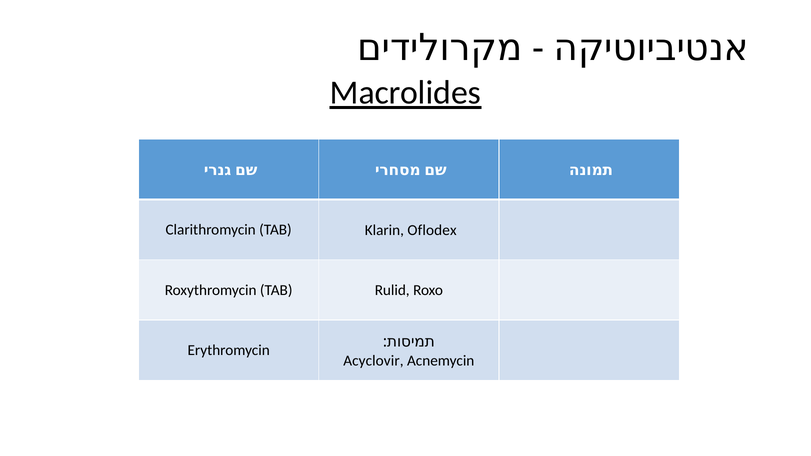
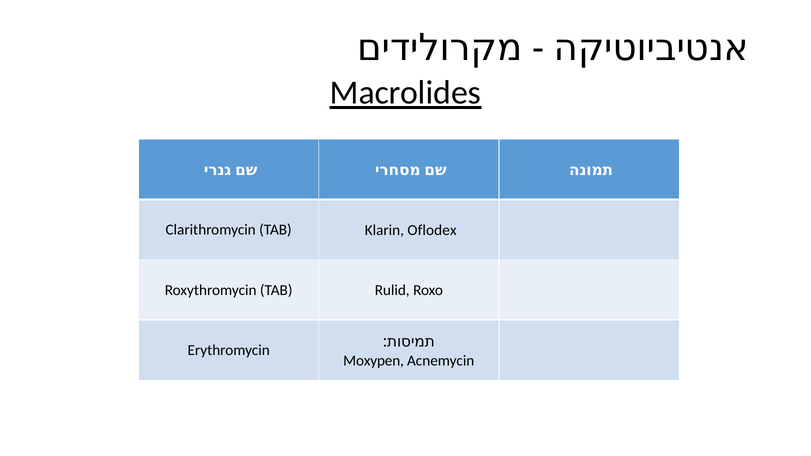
Acyclovir: Acyclovir -> Moxypen (374, 361)
